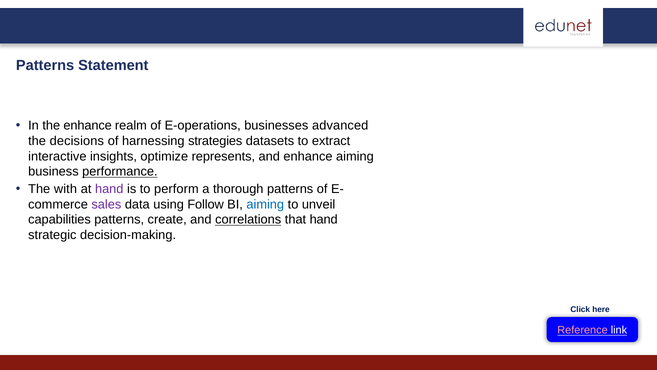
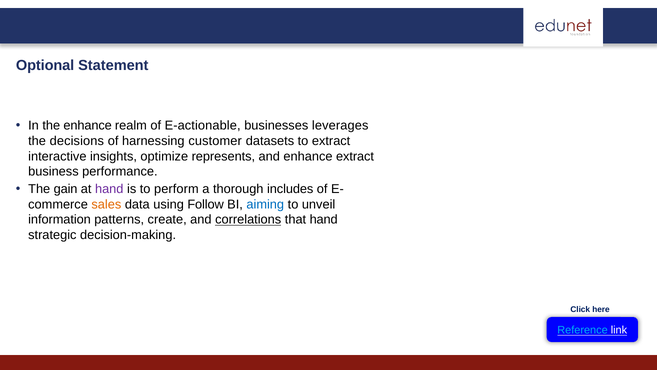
Patterns: Patterns -> Optional (45, 65)
E-operations: E-operations -> E-actionable (203, 126)
advanced: advanced -> leverages (340, 126)
strategies: strategies -> customer (215, 141)
enhance aiming: aiming -> extract (355, 156)
performance underline: present -> none (120, 172)
with: with -> gain (66, 189)
thorough patterns: patterns -> includes (290, 189)
sales colour: purple -> orange (106, 204)
capabilities: capabilities -> information (60, 219)
Reference colour: pink -> light blue (583, 330)
